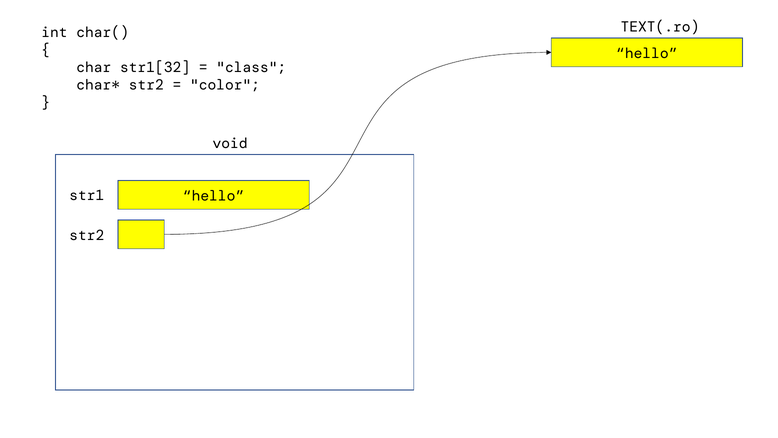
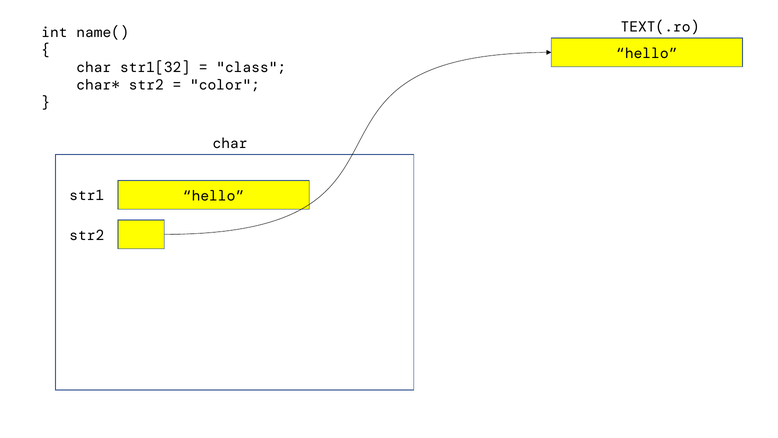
char(: char( -> name( (103, 32)
void: void -> char (230, 143)
